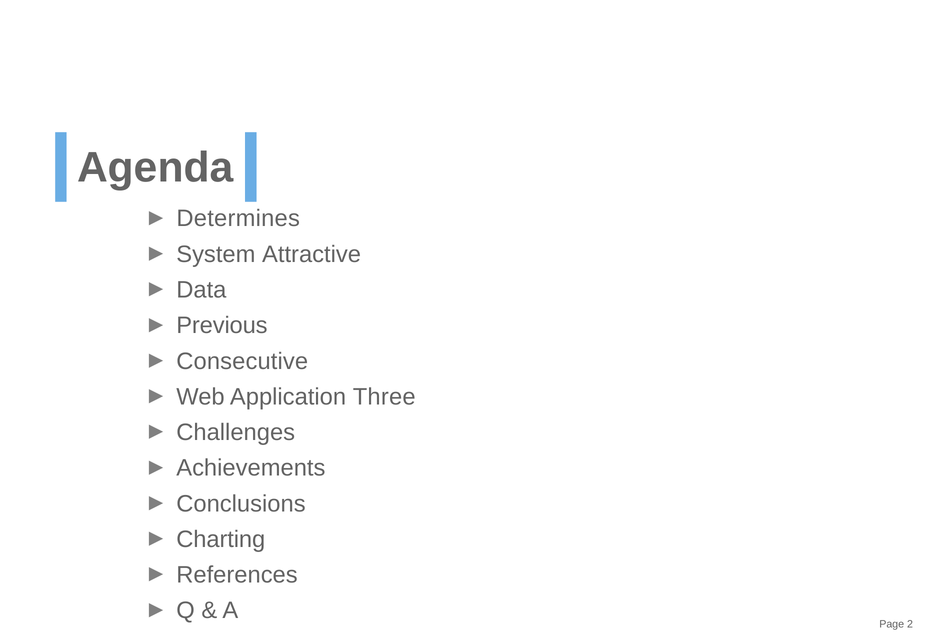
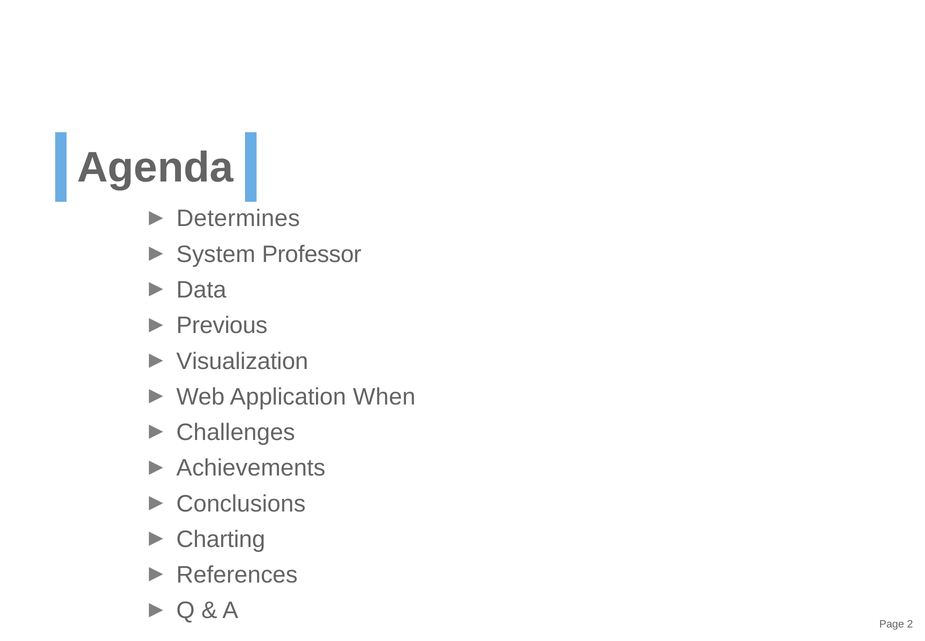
Attractive: Attractive -> Professor (312, 254)
Consecutive: Consecutive -> Visualization (242, 361)
Three: Three -> When (384, 396)
